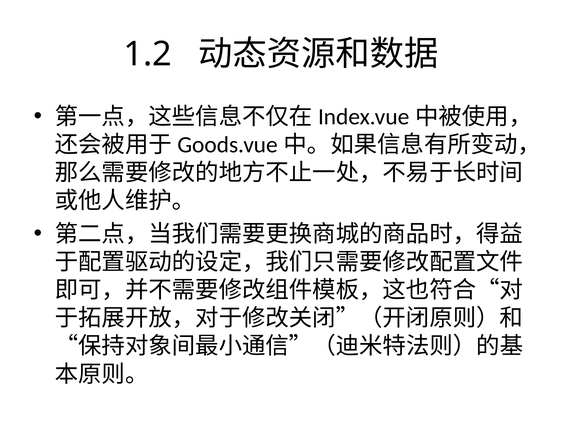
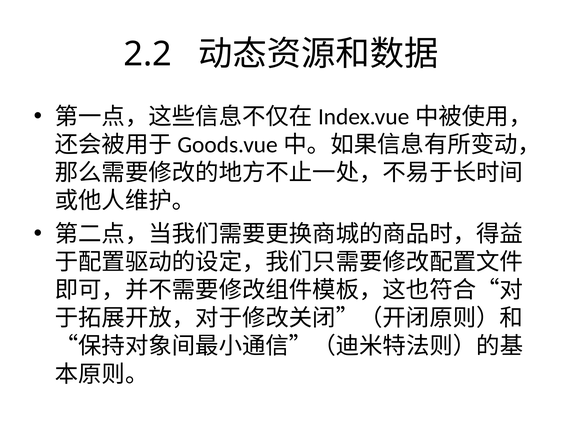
1.2: 1.2 -> 2.2 (148, 54)
